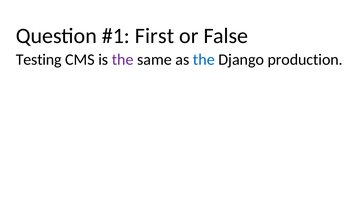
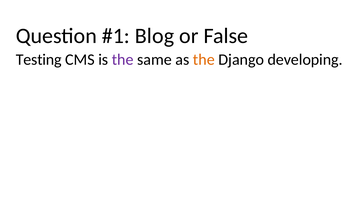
First: First -> Blog (154, 36)
the colour: blue -> orange (204, 60)
production: production -> developing (305, 60)
